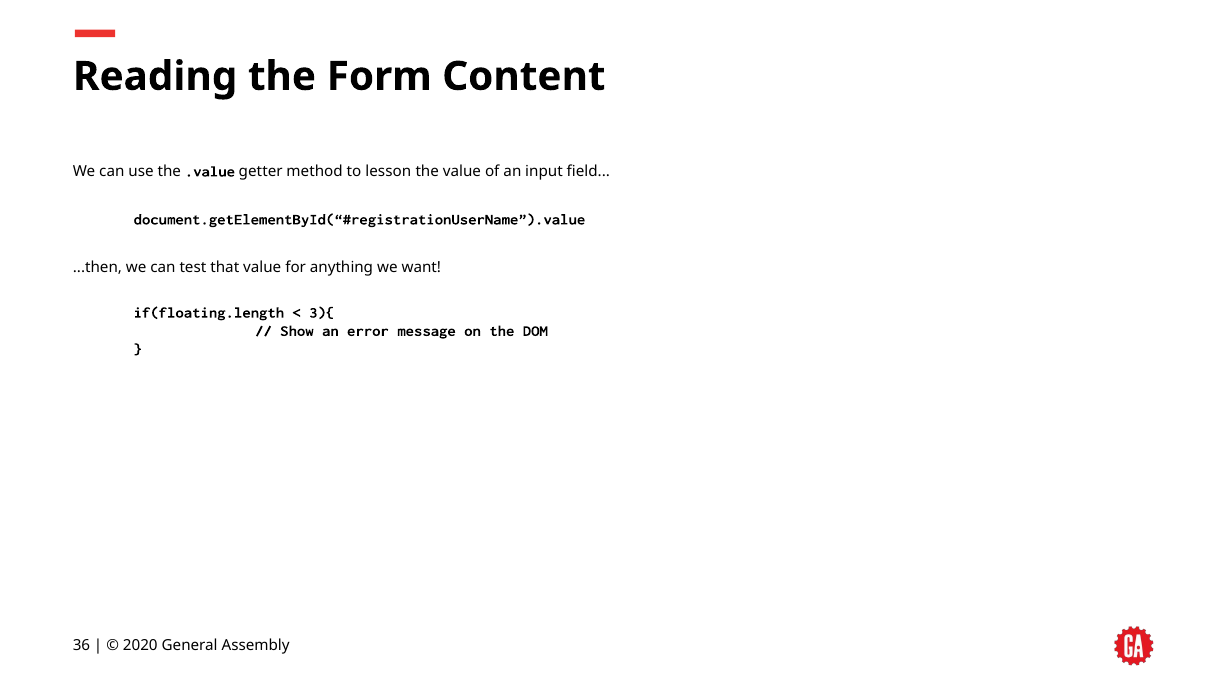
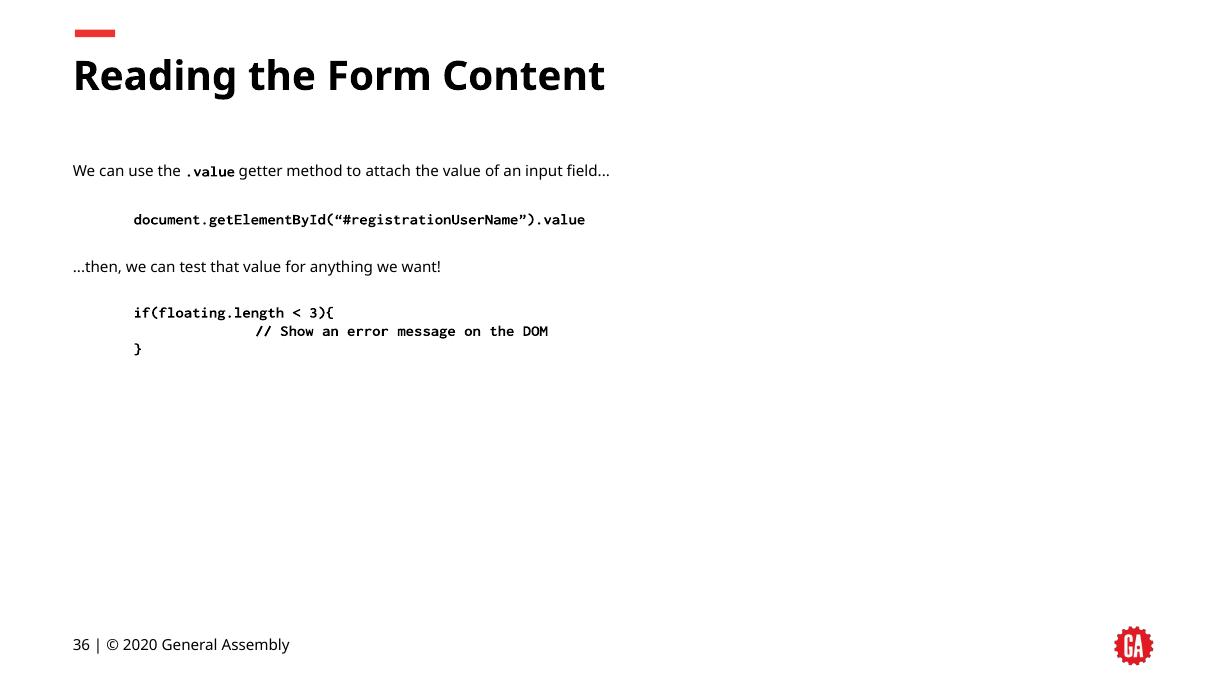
lesson: lesson -> attach (388, 172)
